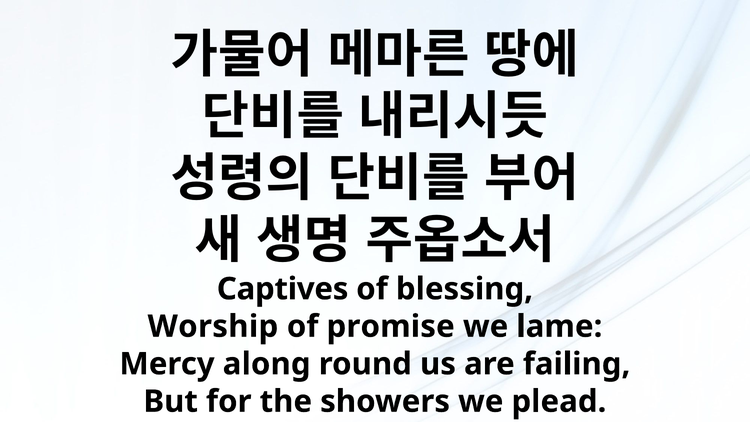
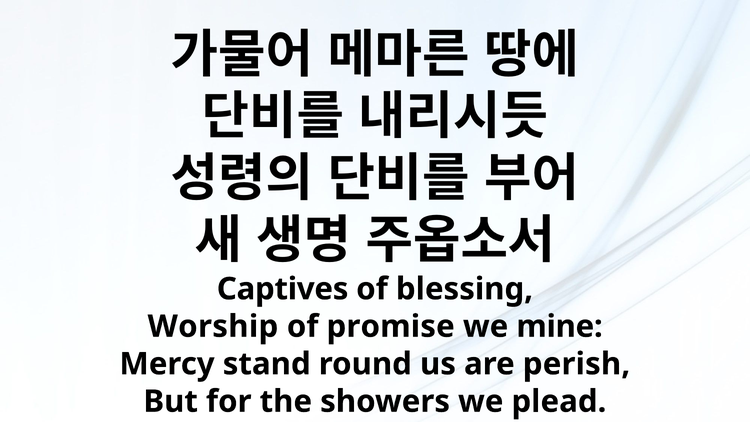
lame: lame -> mine (560, 326)
along: along -> stand (267, 364)
failing: failing -> perish (577, 364)
